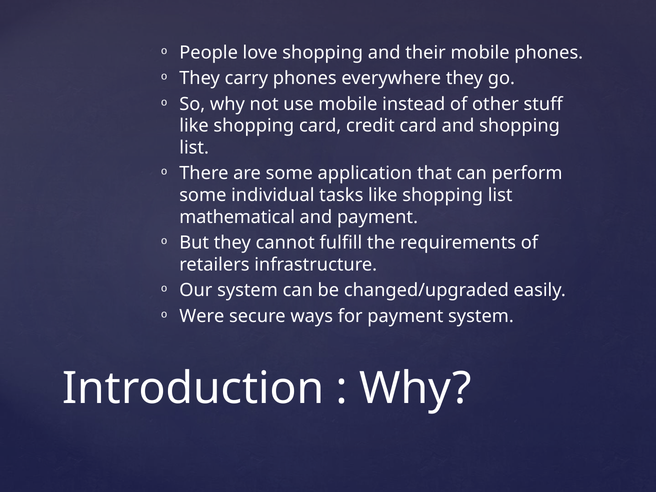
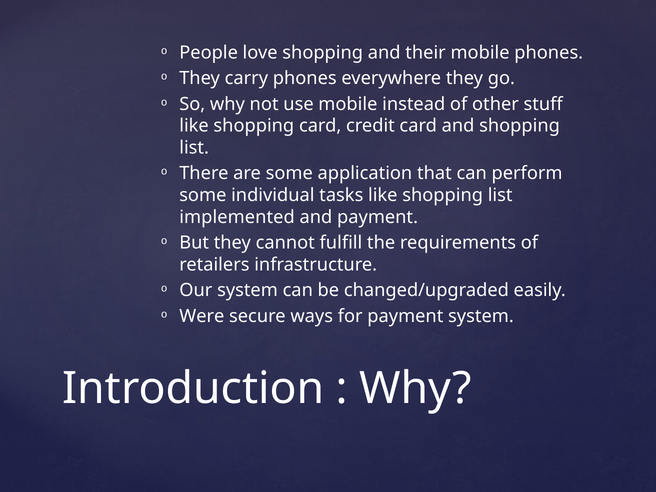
mathematical: mathematical -> implemented (237, 217)
